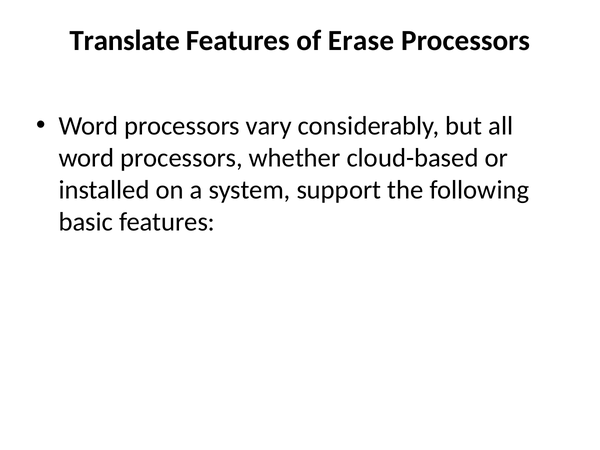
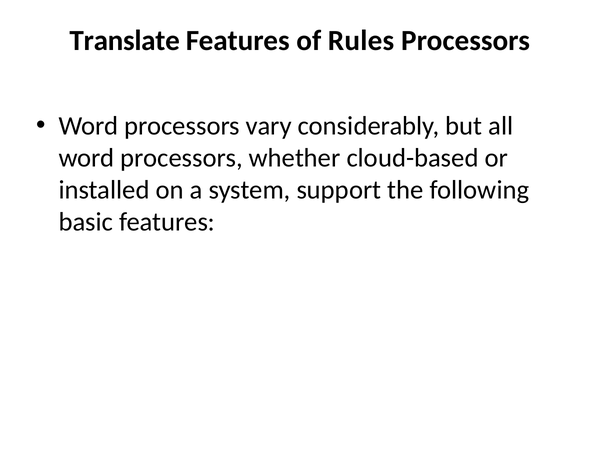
Erase: Erase -> Rules (361, 41)
